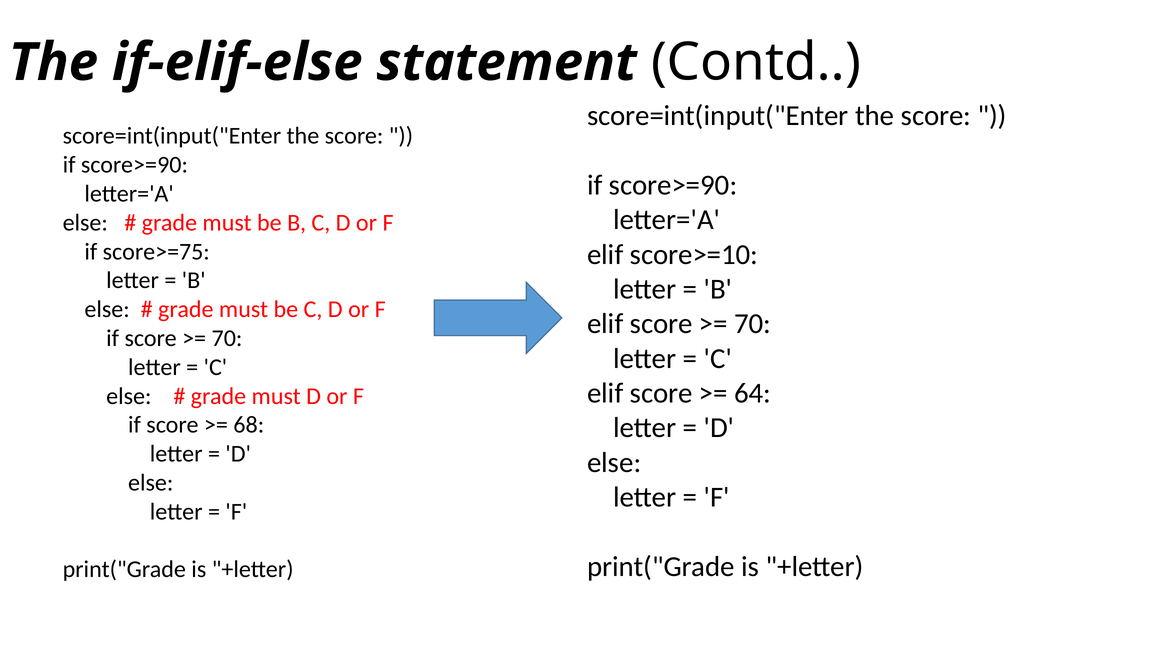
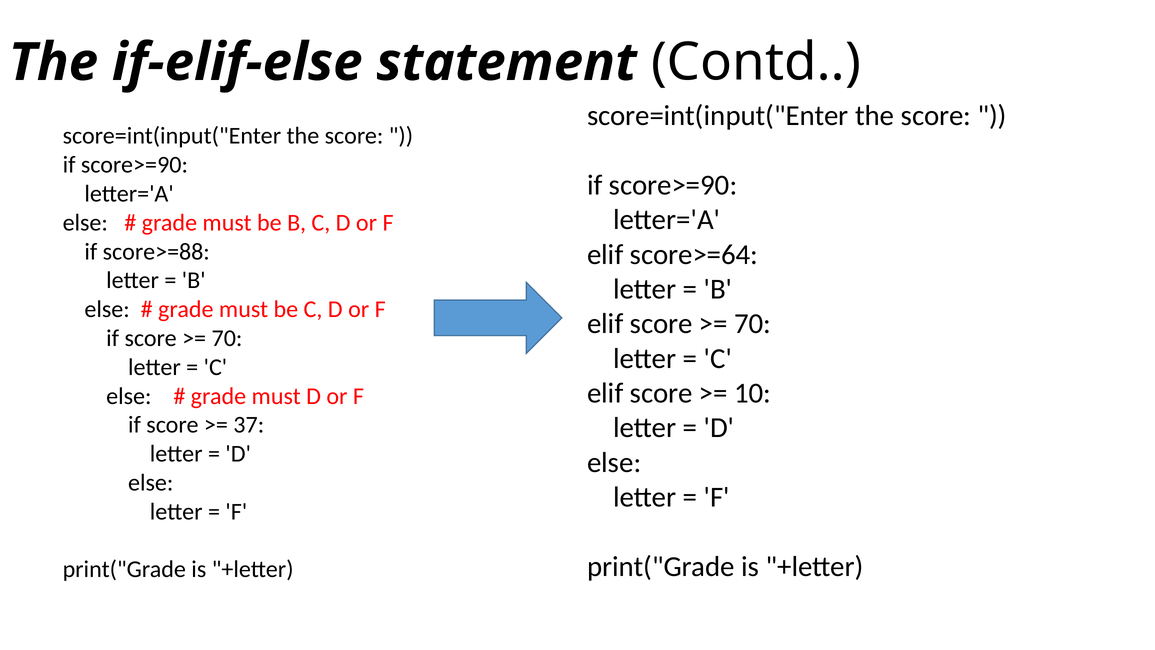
score>=75: score>=75 -> score>=88 (156, 251)
score>=10: score>=10 -> score>=64 (694, 254)
64: 64 -> 10 (753, 393)
68: 68 -> 37 (249, 425)
